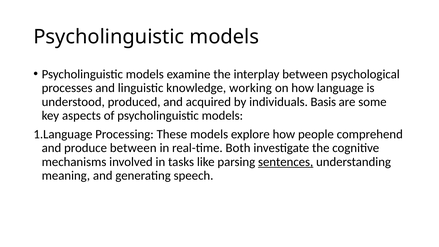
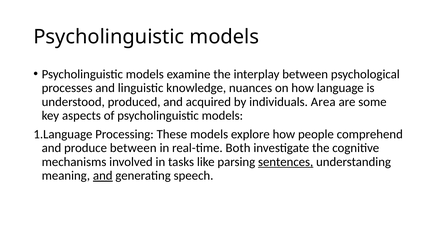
working: working -> nuances (251, 88)
Basis: Basis -> Area (323, 102)
and underline: none -> present (103, 176)
